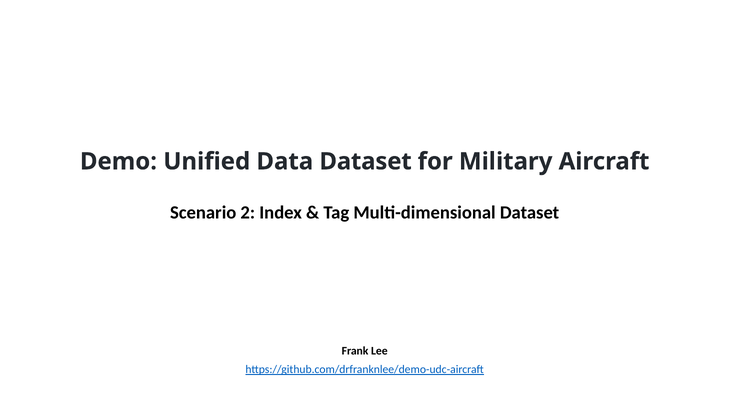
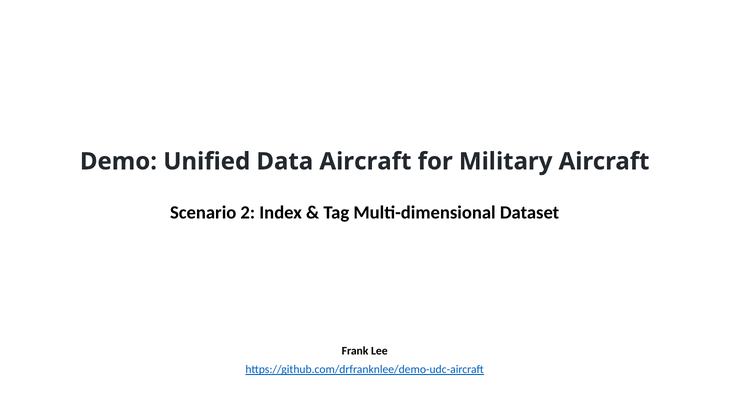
Data Dataset: Dataset -> Aircraft (365, 161)
